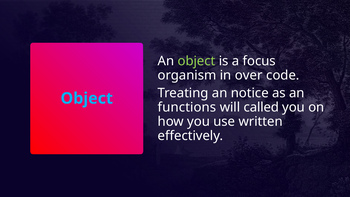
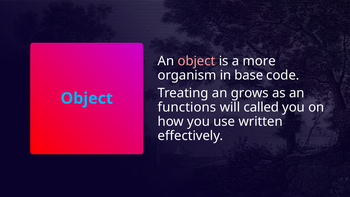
object colour: light green -> pink (197, 61)
focus: focus -> more (259, 61)
over: over -> base (249, 75)
notice: notice -> grows (250, 93)
